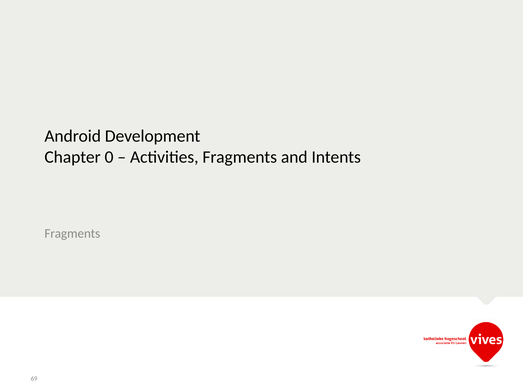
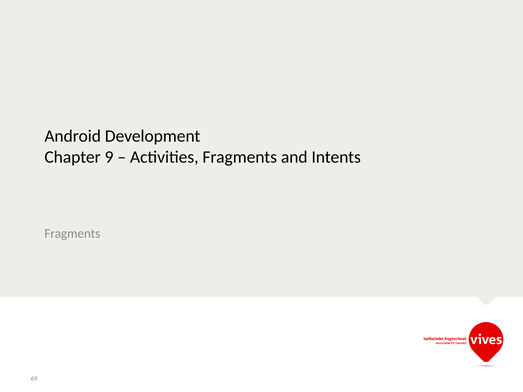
0: 0 -> 9 (109, 157)
